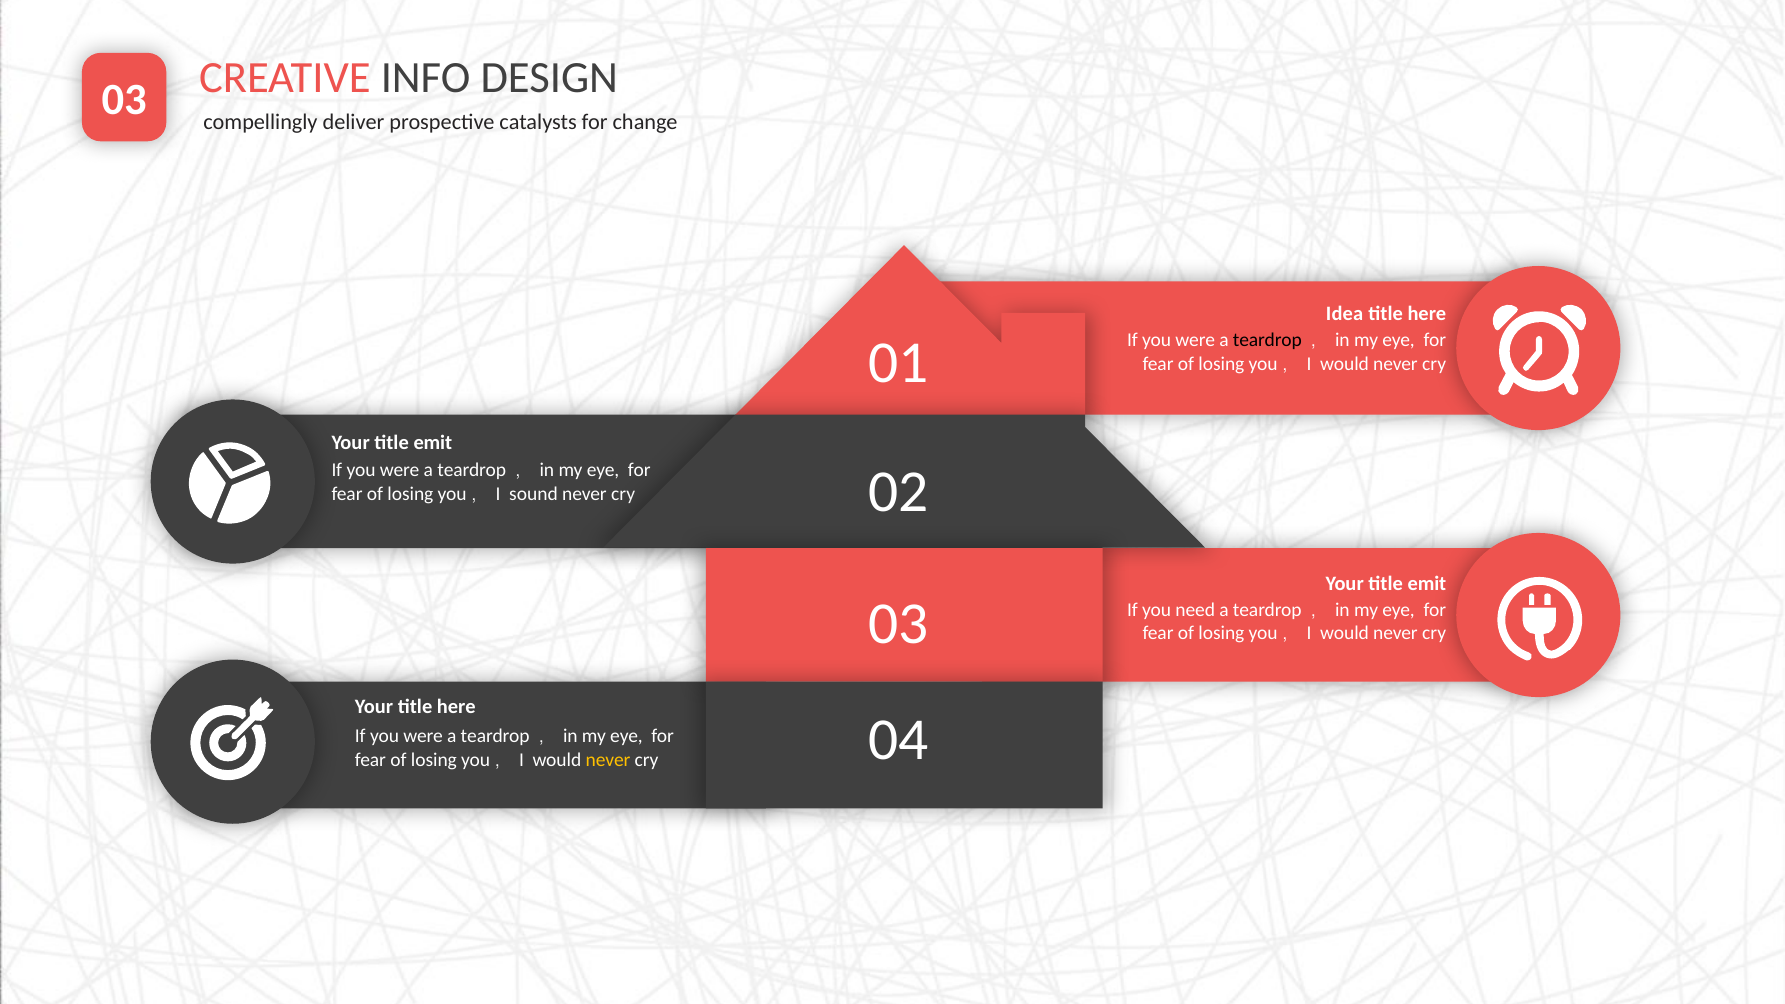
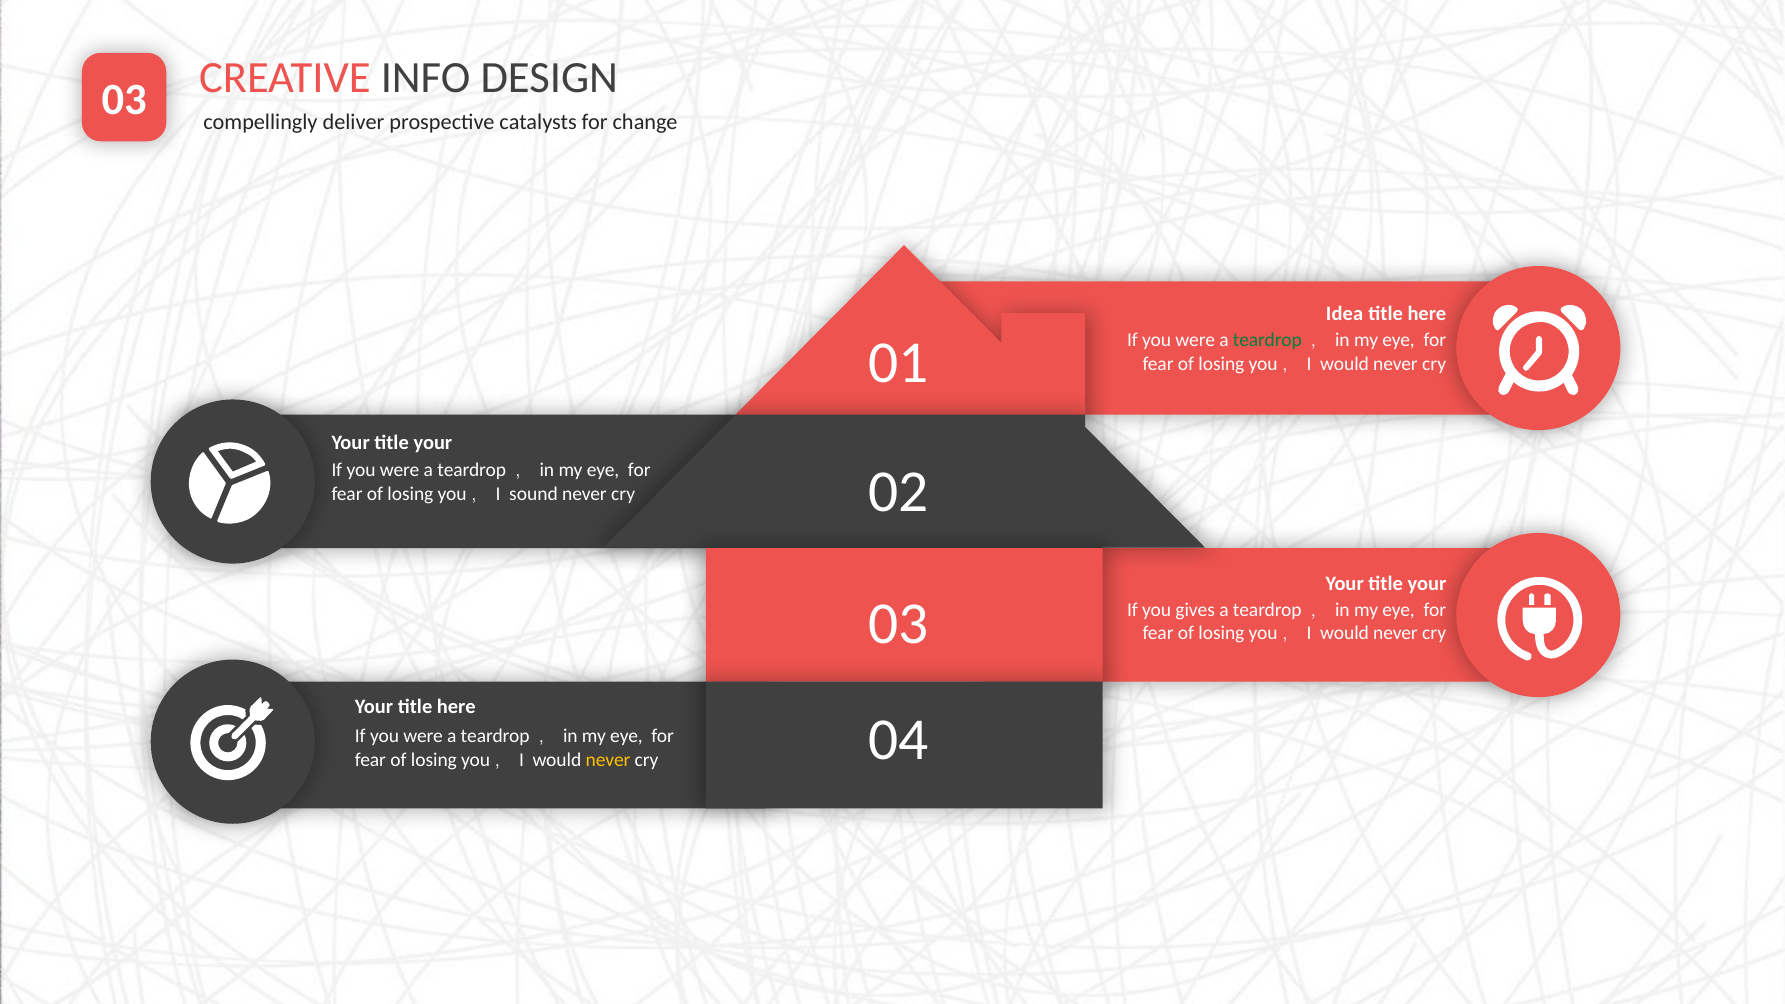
teardrop colour: black -> green (1267, 340)
emit: emit -> your (433, 443)
emit: emit -> your (1427, 584)
need: need -> gives (1195, 610)
